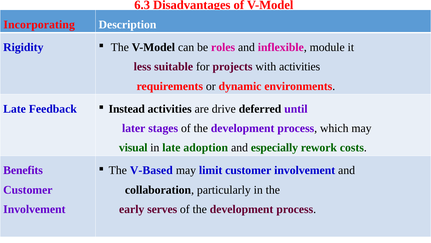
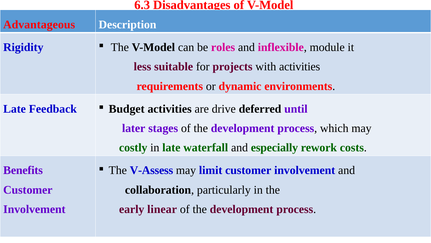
Incorporating: Incorporating -> Advantageous (39, 25)
Instead: Instead -> Budget (127, 109)
visual: visual -> costly (133, 147)
adoption: adoption -> waterfall (206, 147)
V-Based: V-Based -> V-Assess (151, 170)
serves: serves -> linear (162, 209)
